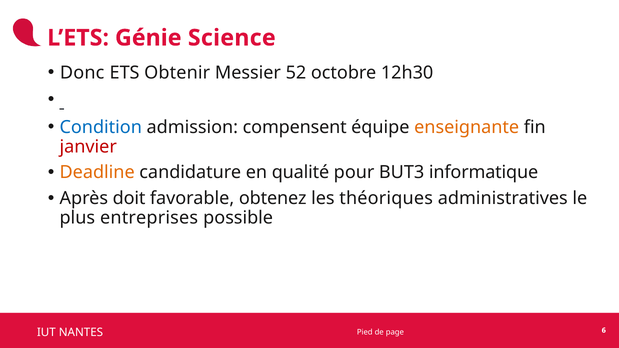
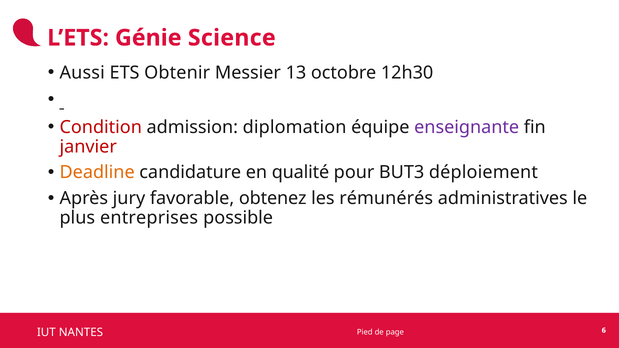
Donc: Donc -> Aussi (82, 73)
52: 52 -> 13 (296, 73)
Condition colour: blue -> red (101, 127)
compensent: compensent -> diplomation (295, 127)
enseignante colour: orange -> purple (467, 127)
informatique: informatique -> déploiement (483, 173)
doit: doit -> jury (129, 199)
théoriques: théoriques -> rémunérés (386, 199)
